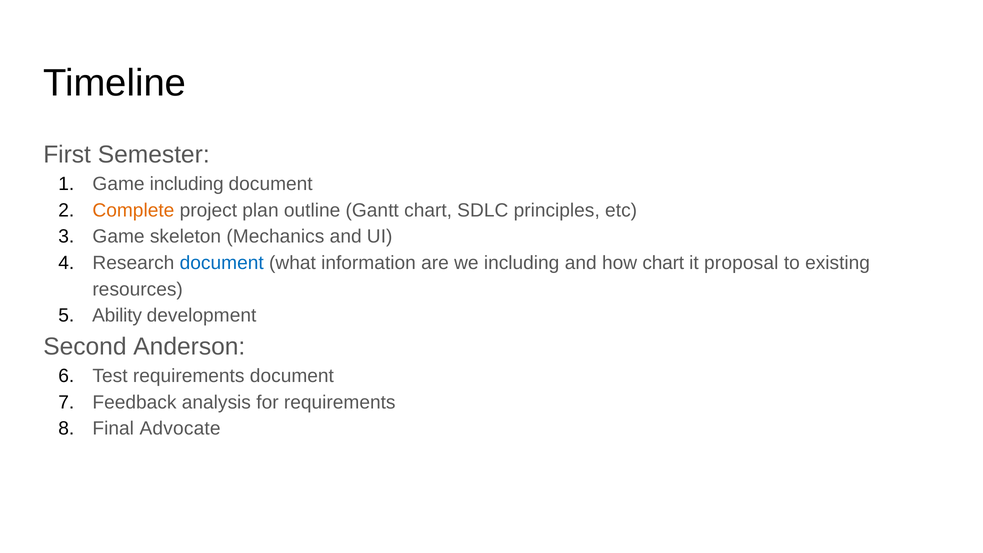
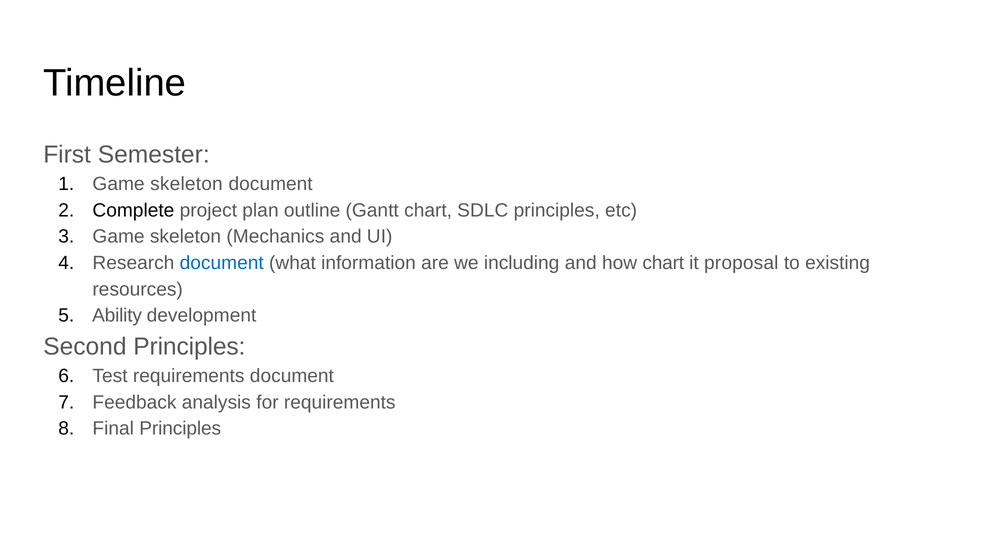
including: including -> skeleton (186, 184)
Complete colour: orange -> black (133, 210)
Second Anderson: Anderson -> Principles (189, 347)
Final Advocate: Advocate -> Principles (180, 429)
